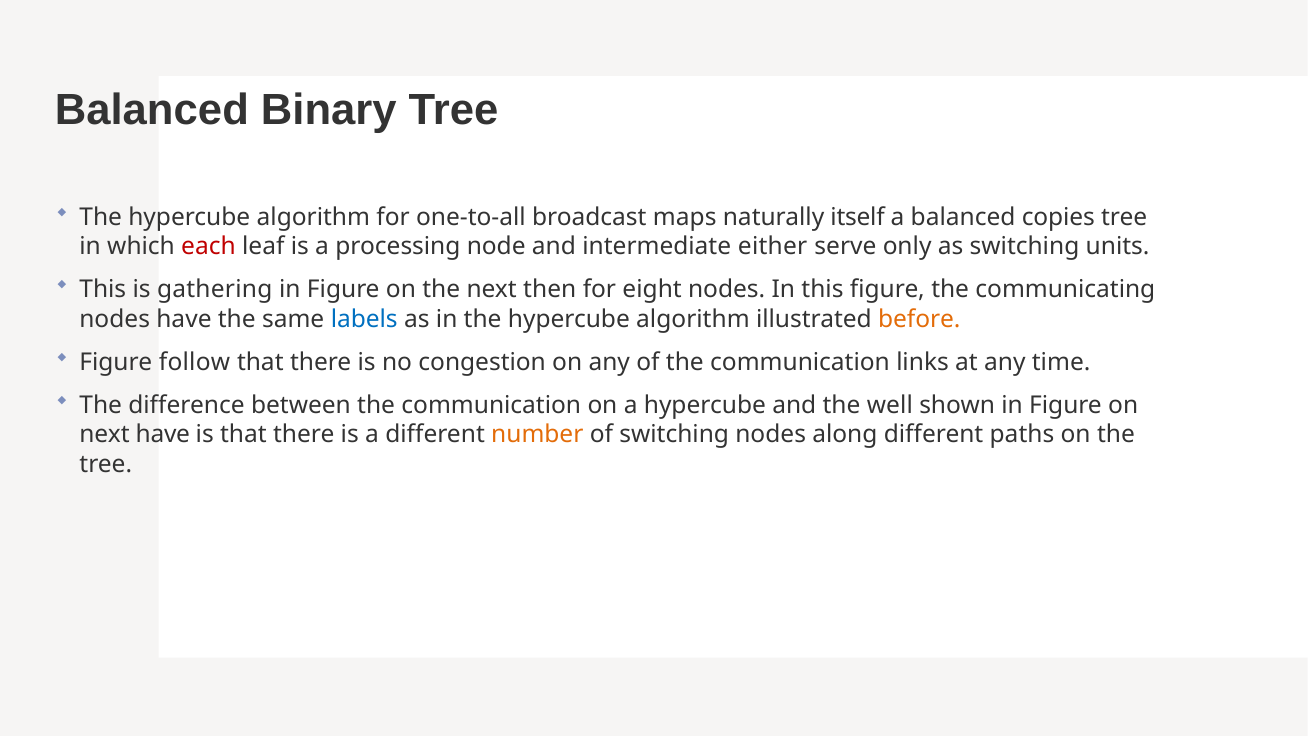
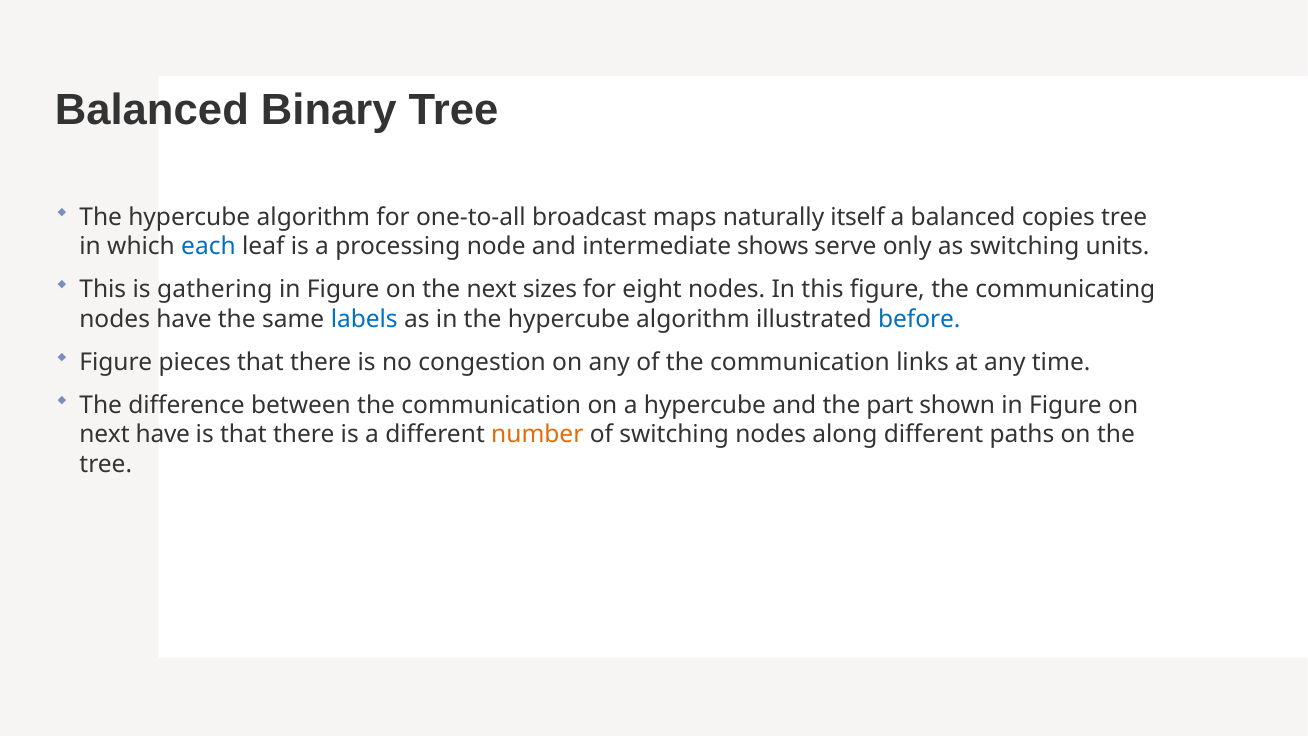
each colour: red -> blue (209, 247)
either: either -> shows (773, 247)
then: then -> sizes (550, 290)
before colour: orange -> blue (919, 319)
follow: follow -> pieces (195, 362)
well: well -> part (890, 405)
